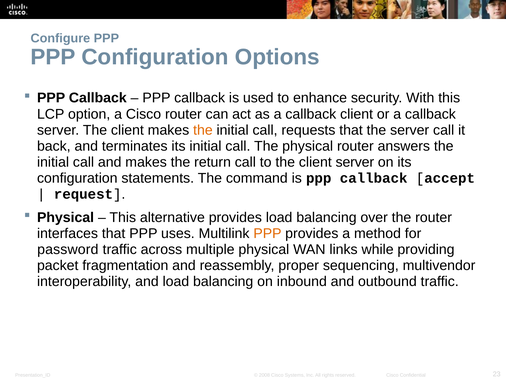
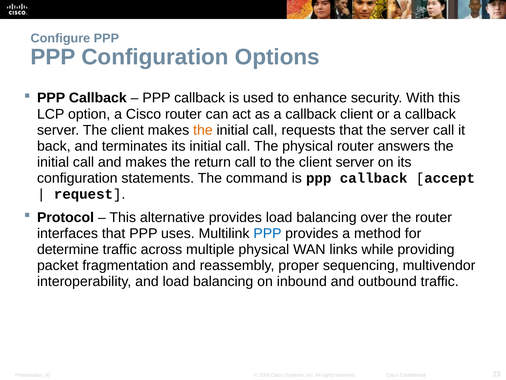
Physical: Physical -> Protocol (66, 217)
PPP colour: orange -> blue (267, 233)
password: password -> determine (68, 249)
